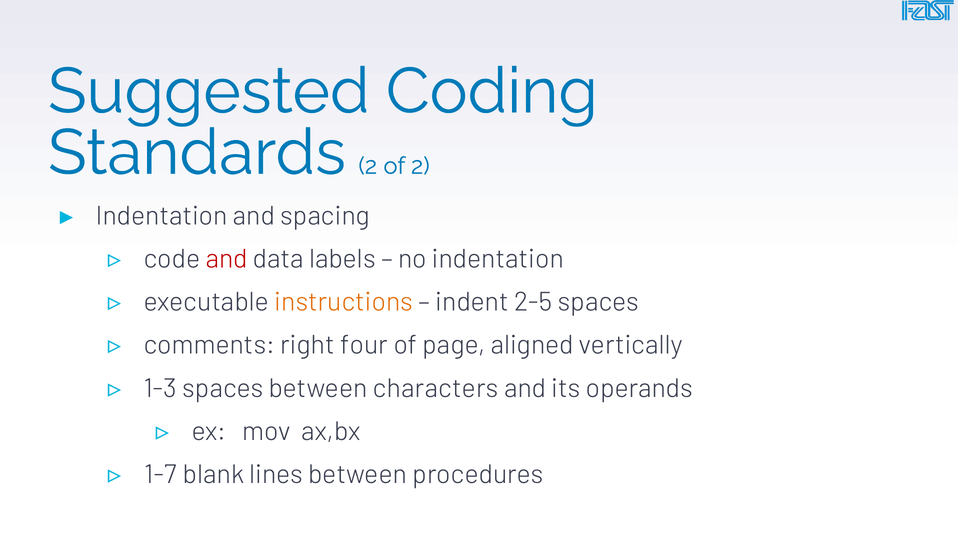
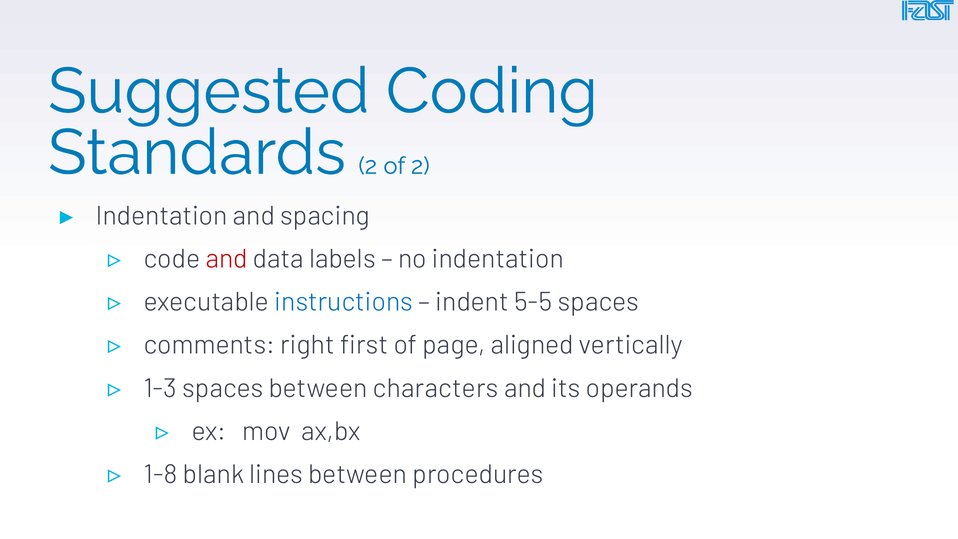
instructions colour: orange -> blue (344, 302)
2-5: 2-5 -> 5-5 (533, 302)
four: four -> first (364, 345)
1-7: 1-7 -> 1-8 (161, 474)
